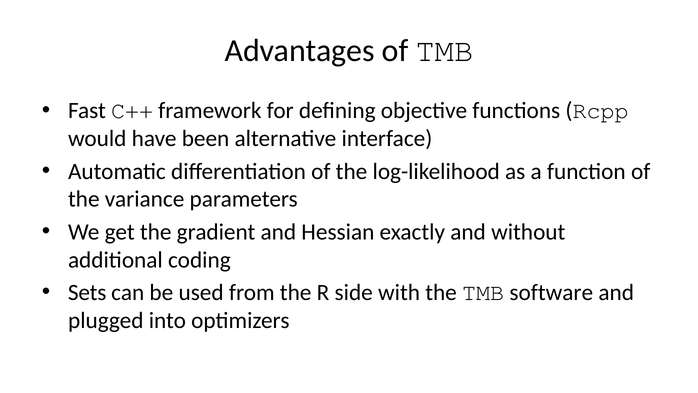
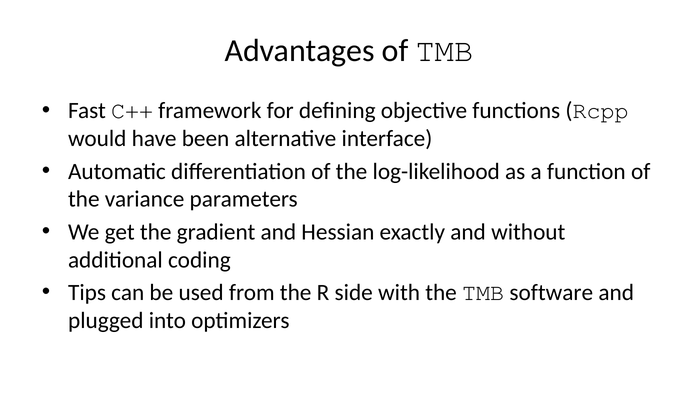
Sets: Sets -> Tips (87, 292)
